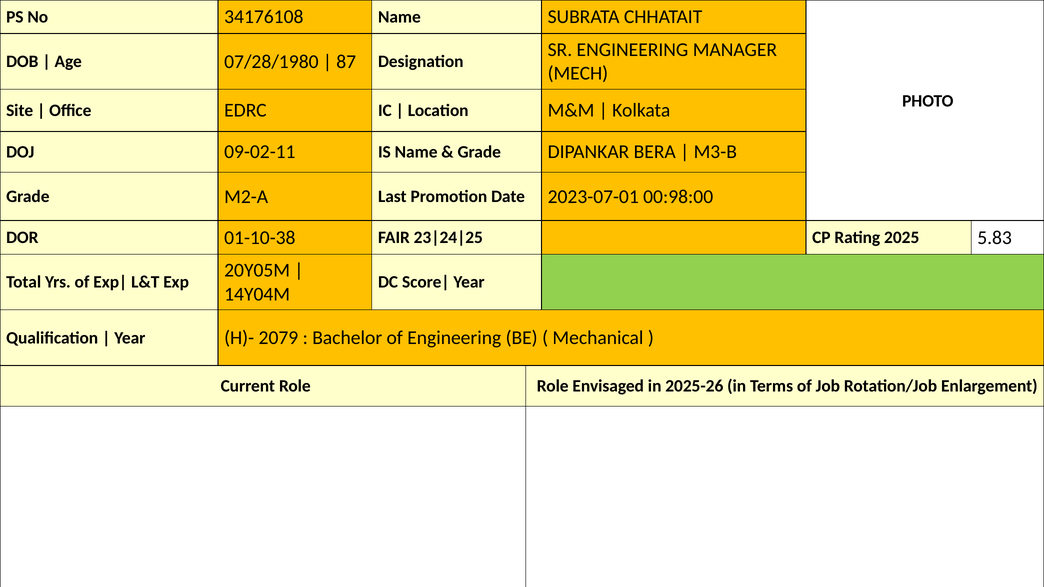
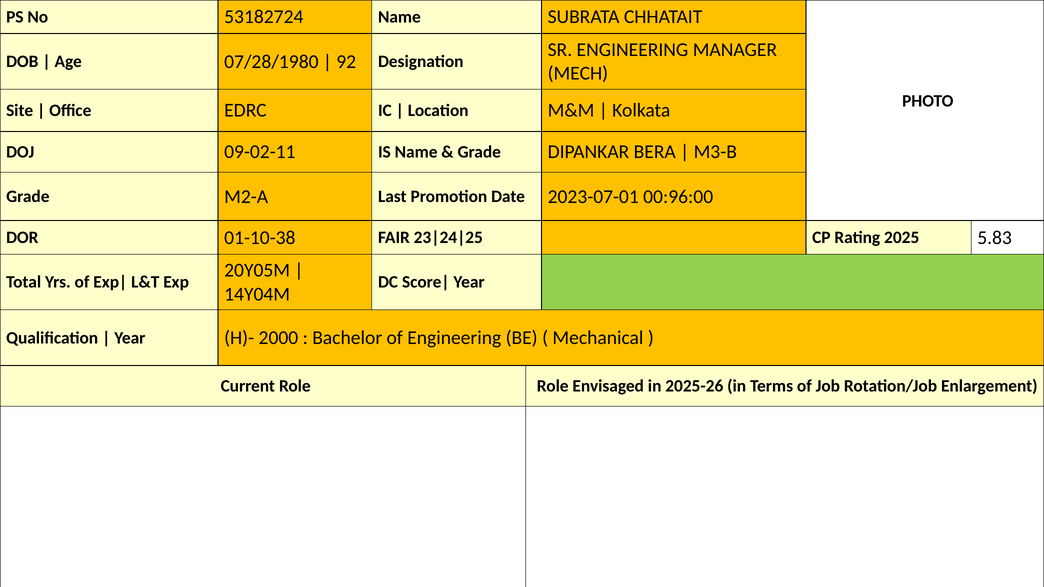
34176108: 34176108 -> 53182724 (264, 17)
87: 87 -> 92 (346, 62)
00:98:00: 00:98:00 -> 00:96:00 (678, 197)
2079: 2079 -> 2000 (278, 338)
